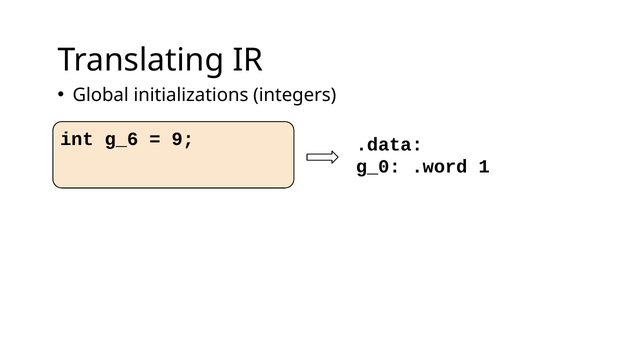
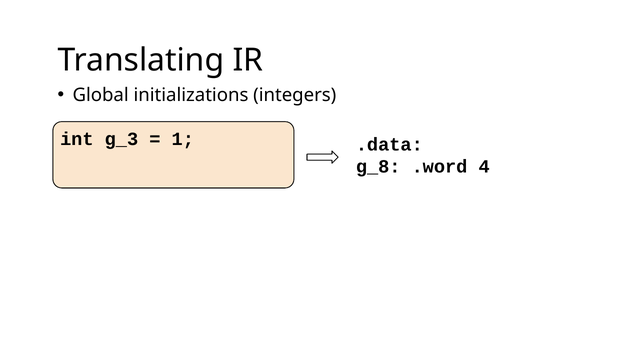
g_6: g_6 -> g_3 (121, 139)
9: 9 -> 1 (183, 139)
g_0: g_0 -> g_8 (378, 167)
1: 1 -> 4 (484, 167)
